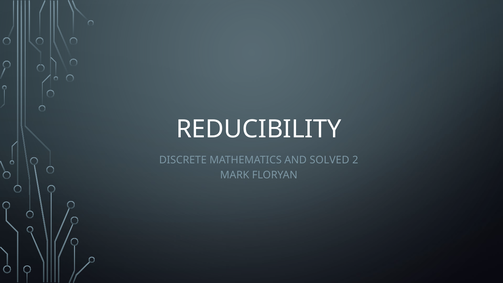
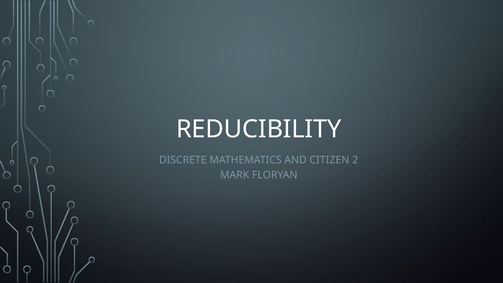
SOLVED: SOLVED -> CITIZEN (329, 160)
